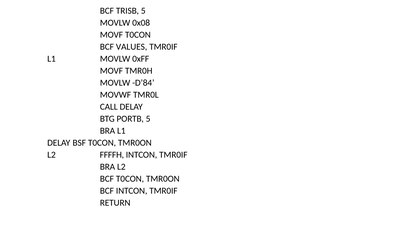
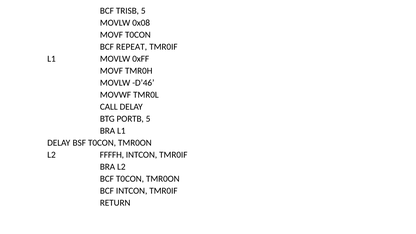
VALUES: VALUES -> REPEAT (132, 47)
D’84: D’84 -> D’46 (143, 83)
